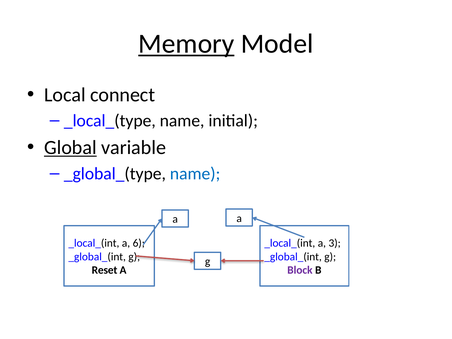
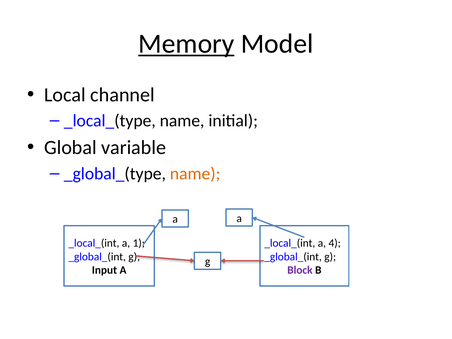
connect: connect -> channel (123, 95)
Global underline: present -> none (70, 148)
name colour: blue -> orange (195, 174)
6: 6 -> 1 (139, 243)
3: 3 -> 4 (335, 243)
Reset: Reset -> Input (104, 270)
